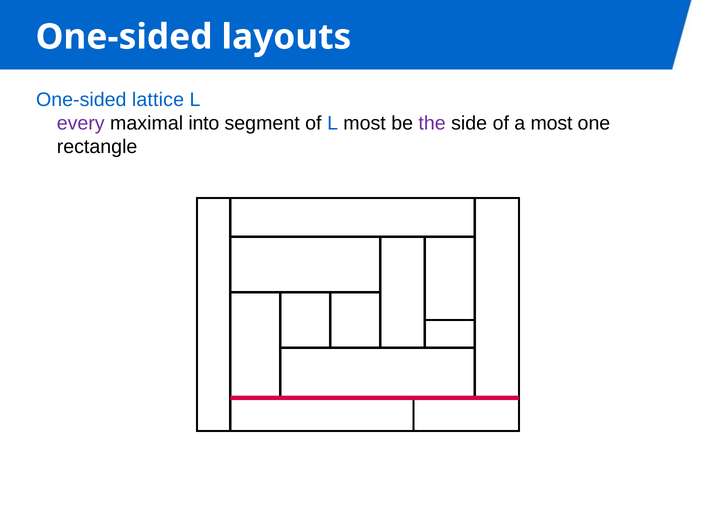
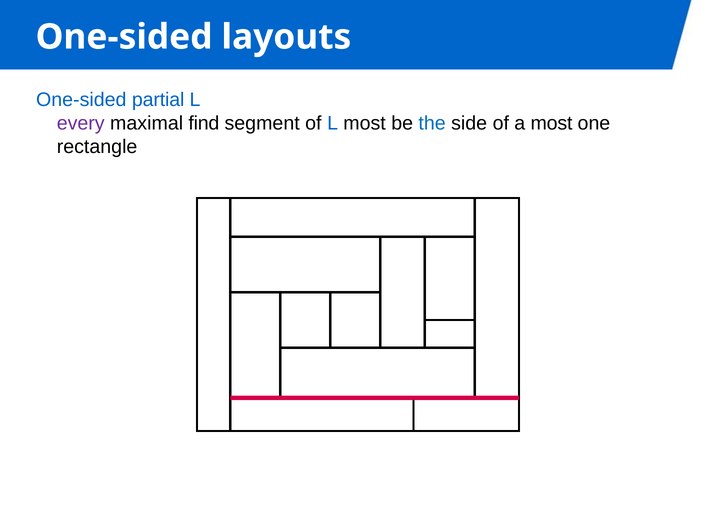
lattice: lattice -> partial (158, 100)
into: into -> find (204, 123)
the colour: purple -> blue (432, 123)
